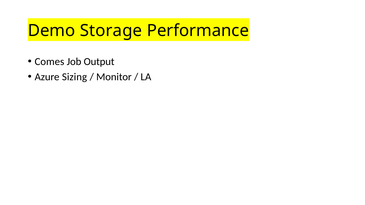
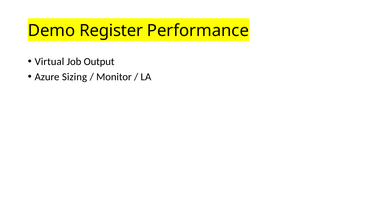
Storage: Storage -> Register (111, 31)
Comes: Comes -> Virtual (49, 62)
